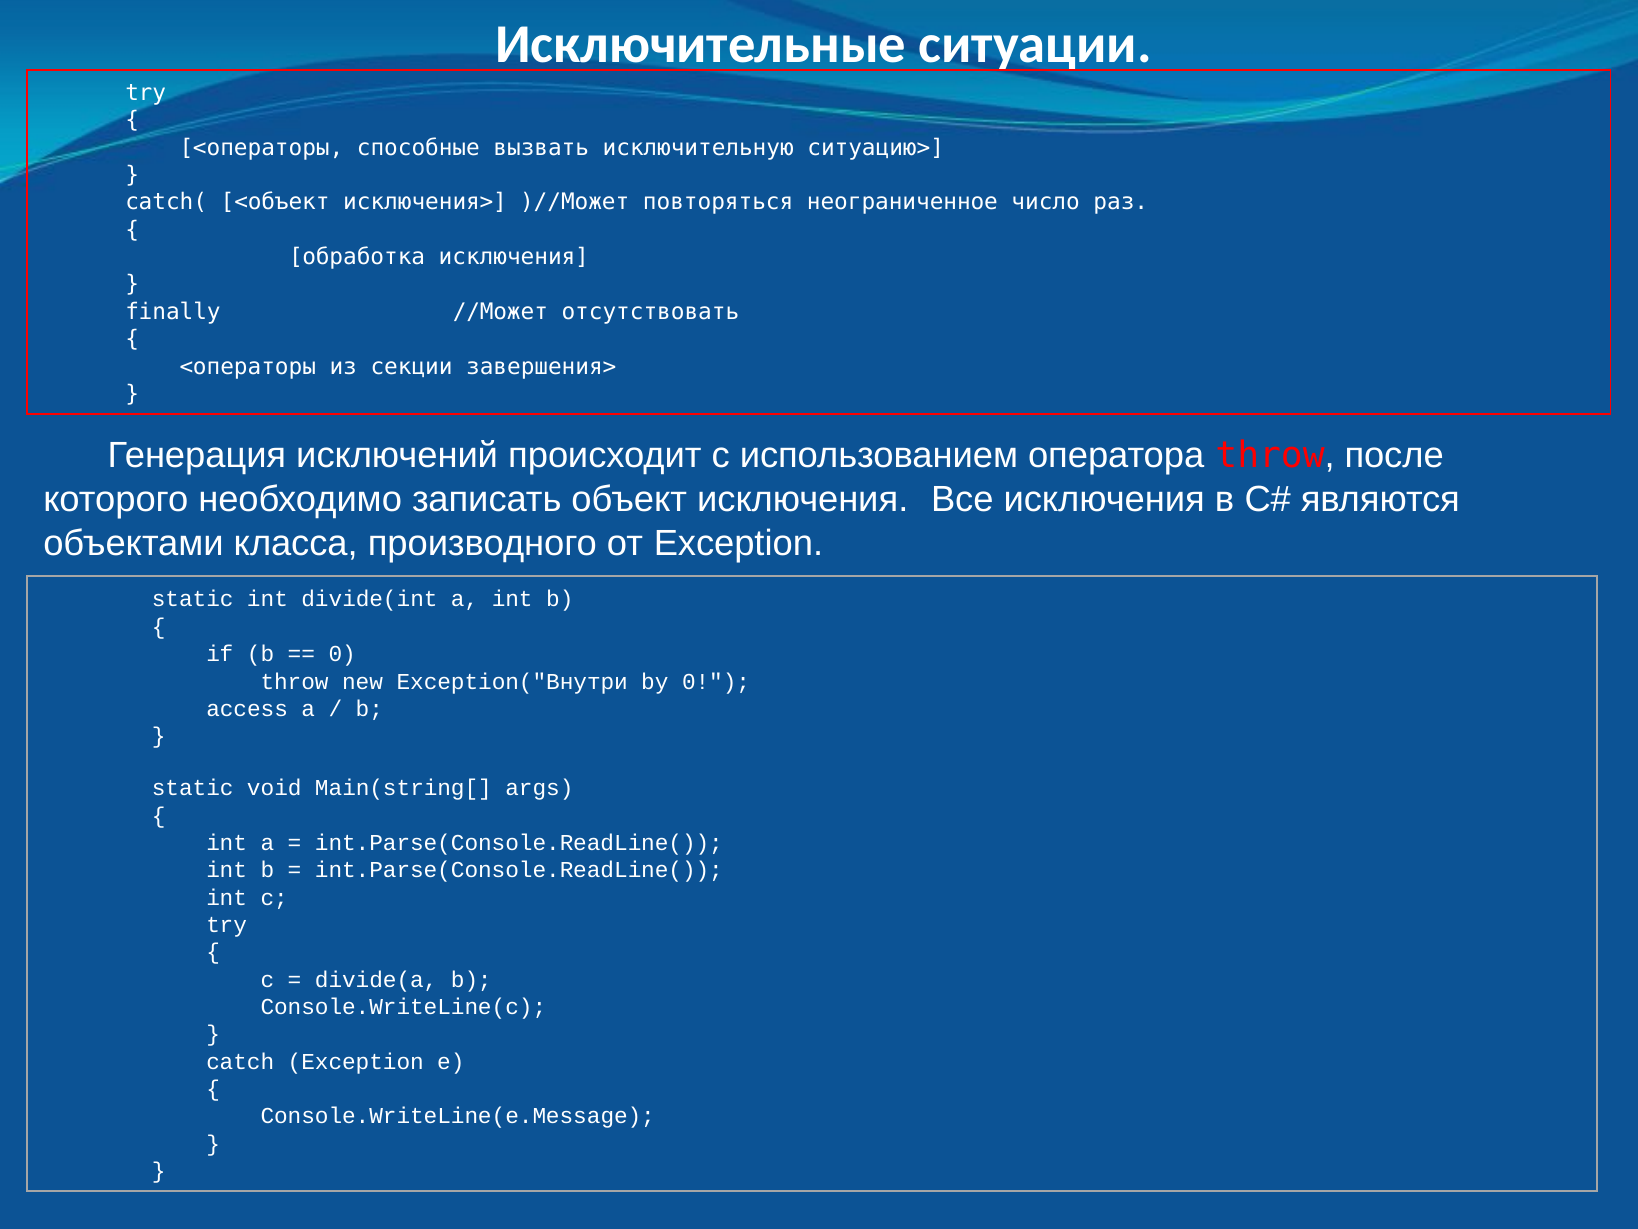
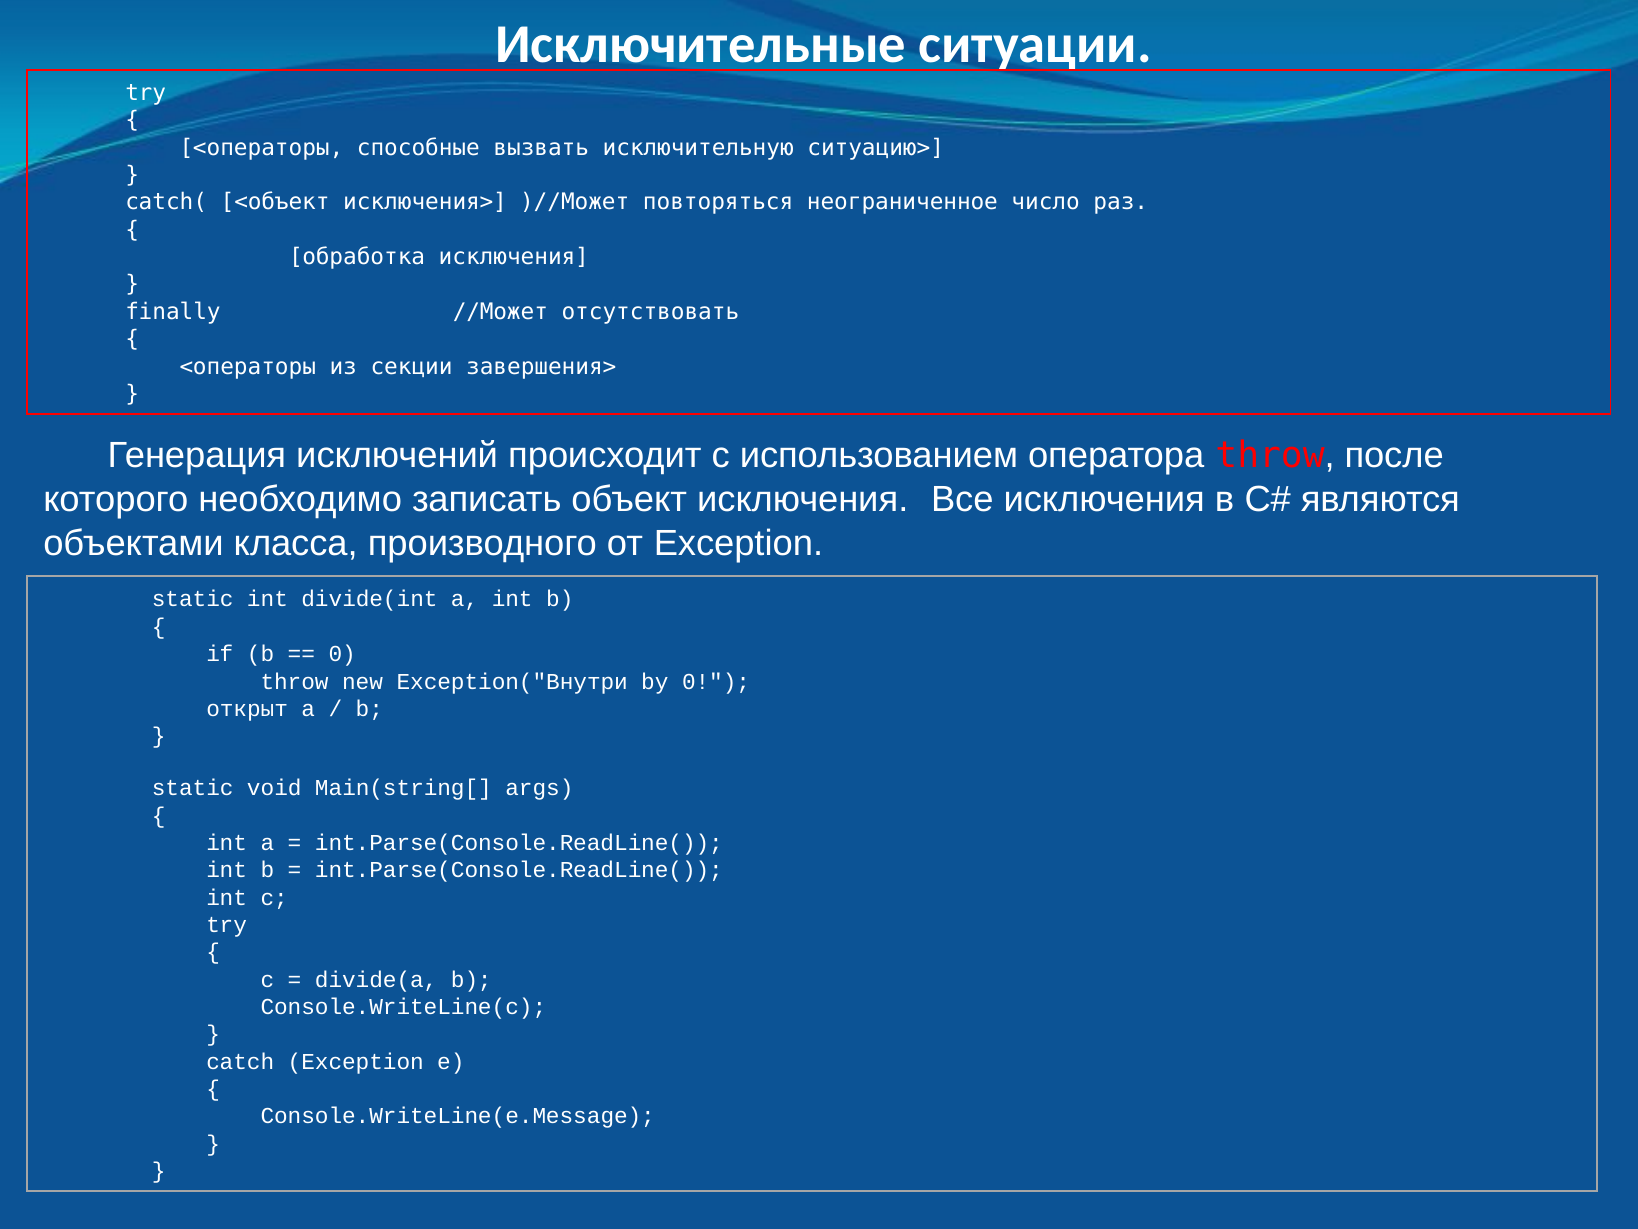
access: access -> открыт (247, 709)
